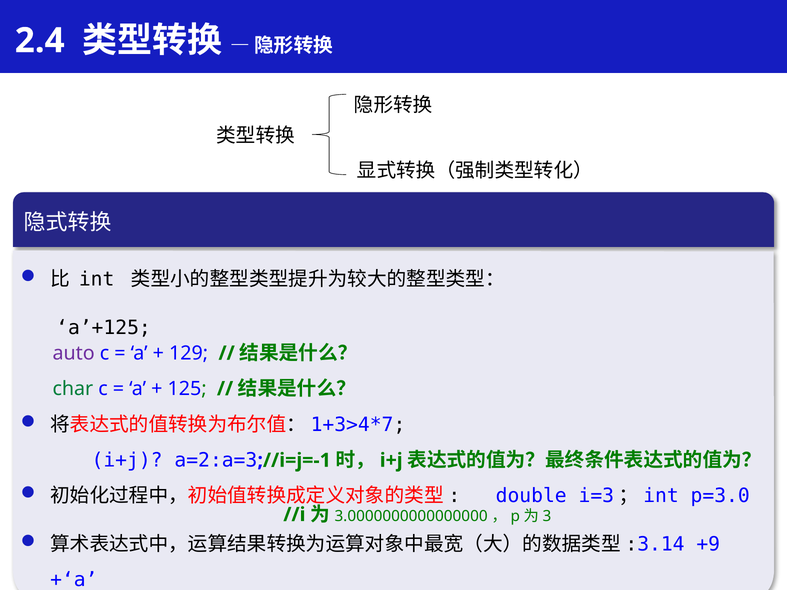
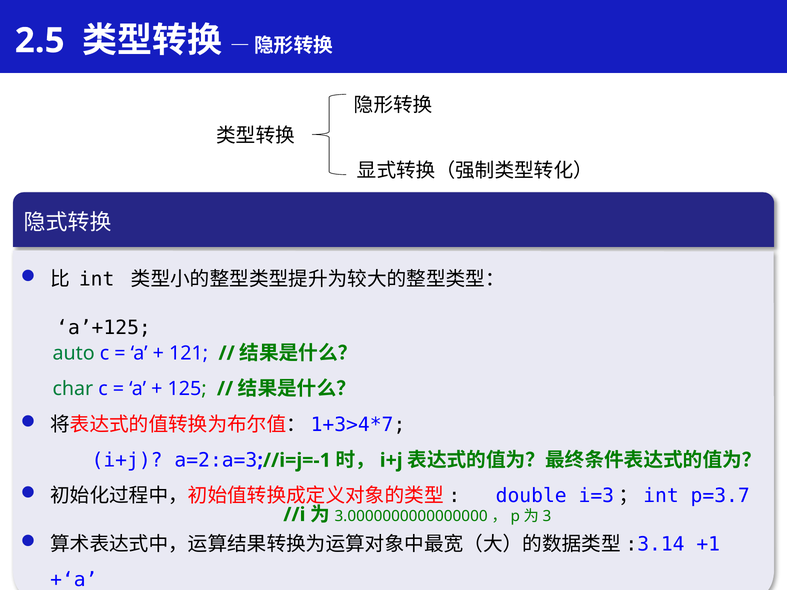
2.4: 2.4 -> 2.5 (40, 41)
auto colour: purple -> green (74, 353)
129: 129 -> 121 (189, 353)
p=3.0: p=3.0 -> p=3.7 (720, 496)
+9: +9 -> +1 (708, 544)
